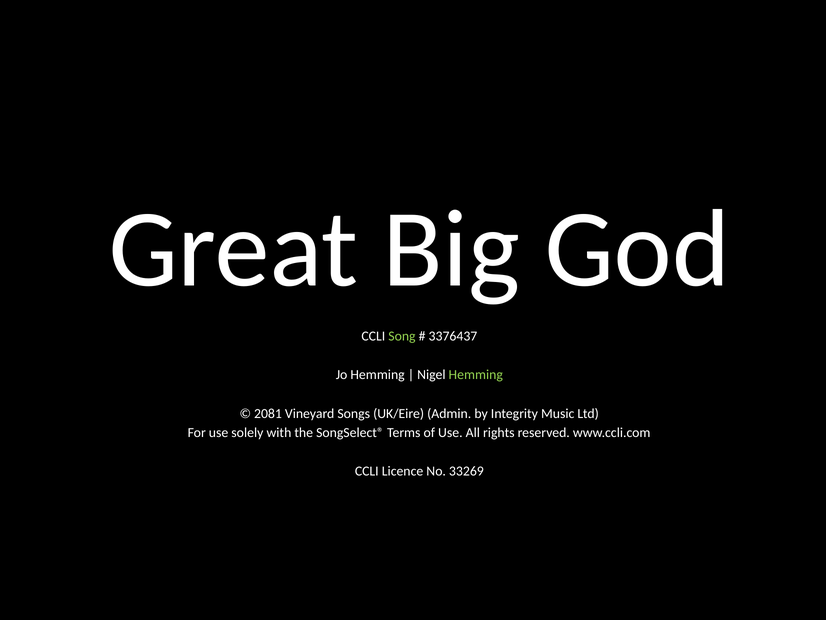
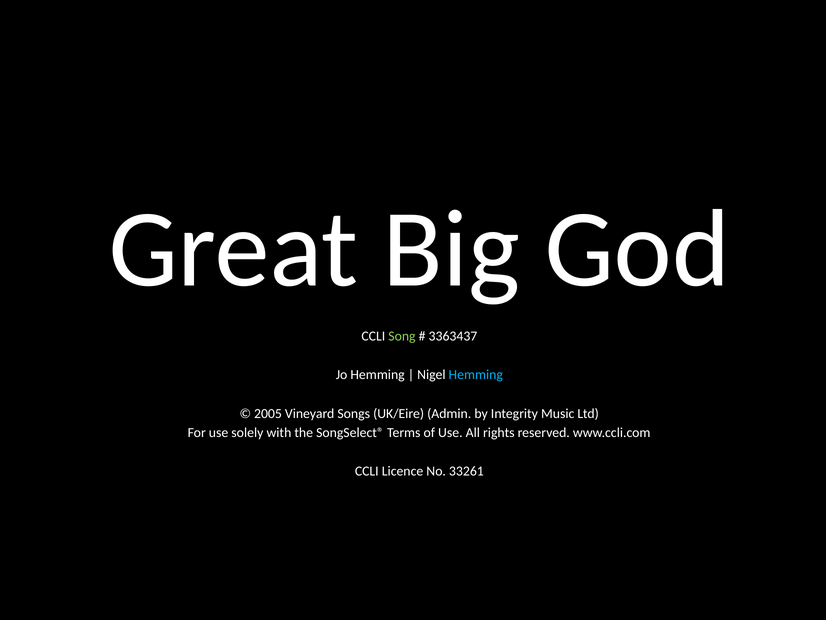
3376437: 3376437 -> 3363437 (453, 336)
Hemming colour: light green -> light blue (476, 375)
2081: 2081 -> 2005 (268, 413)
33269: 33269 -> 33261 (466, 471)
